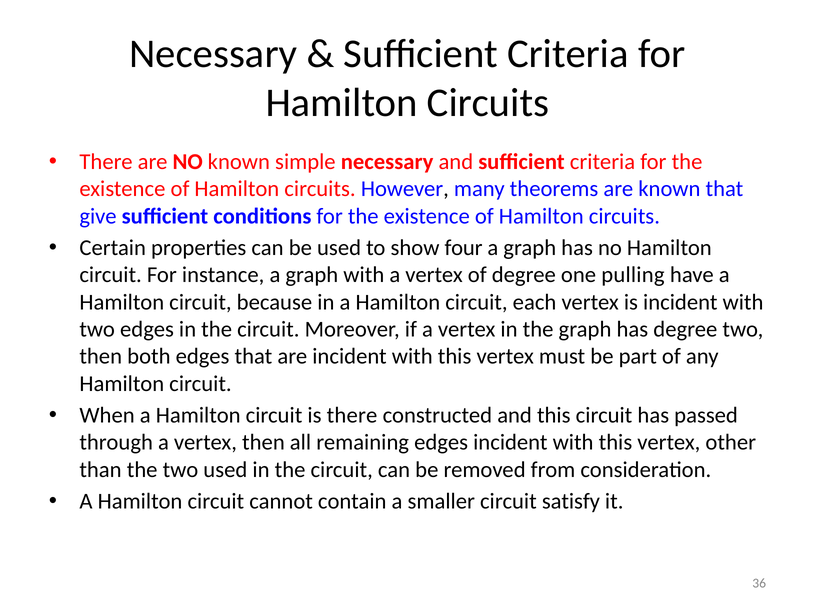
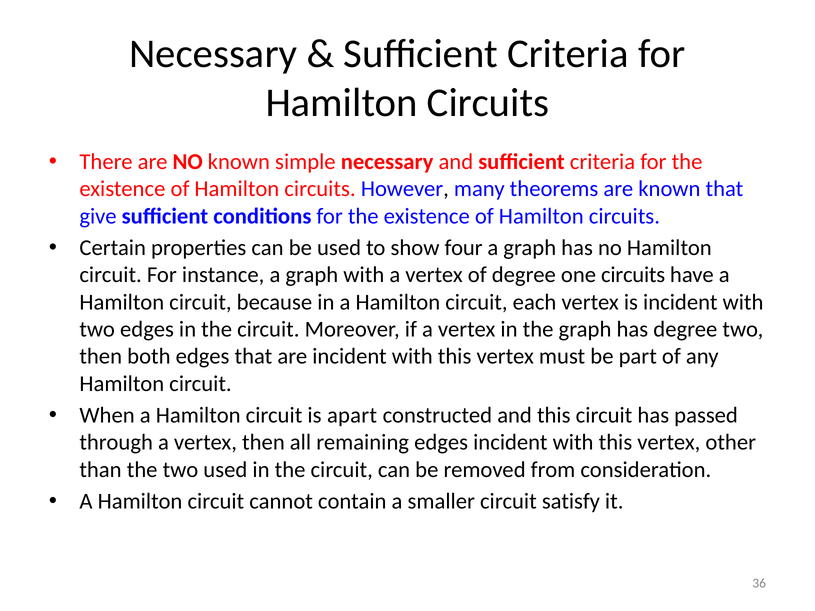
one pulling: pulling -> circuits (633, 275)
is there: there -> apart (352, 416)
